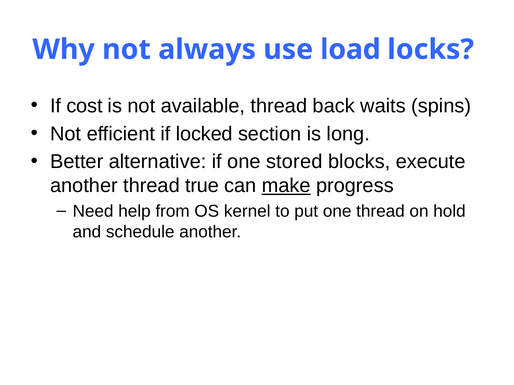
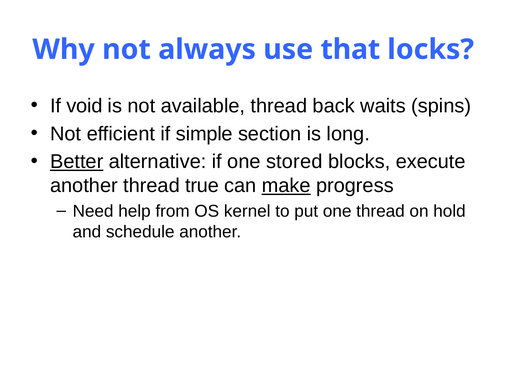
load: load -> that (350, 50)
cost: cost -> void (85, 106)
locked: locked -> simple (204, 134)
Better underline: none -> present (77, 162)
